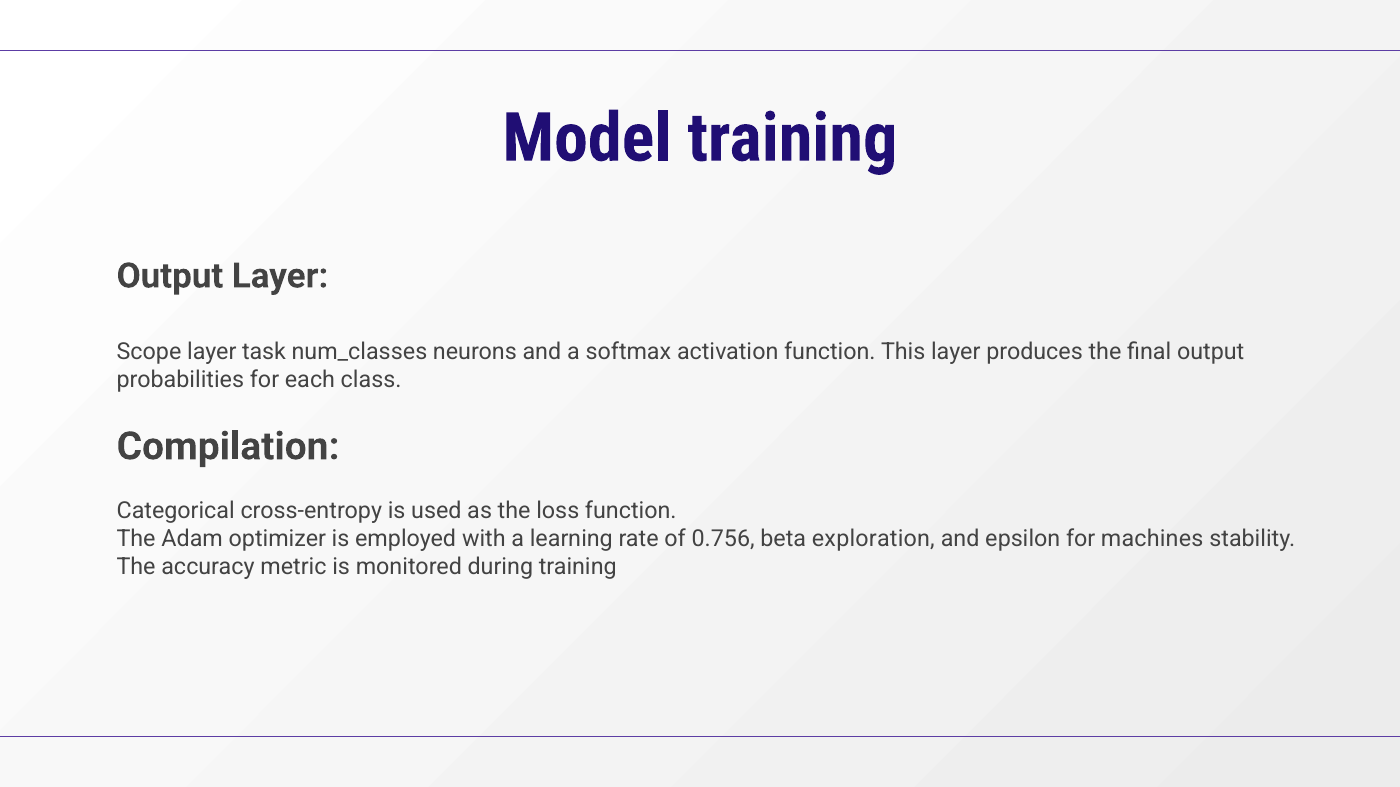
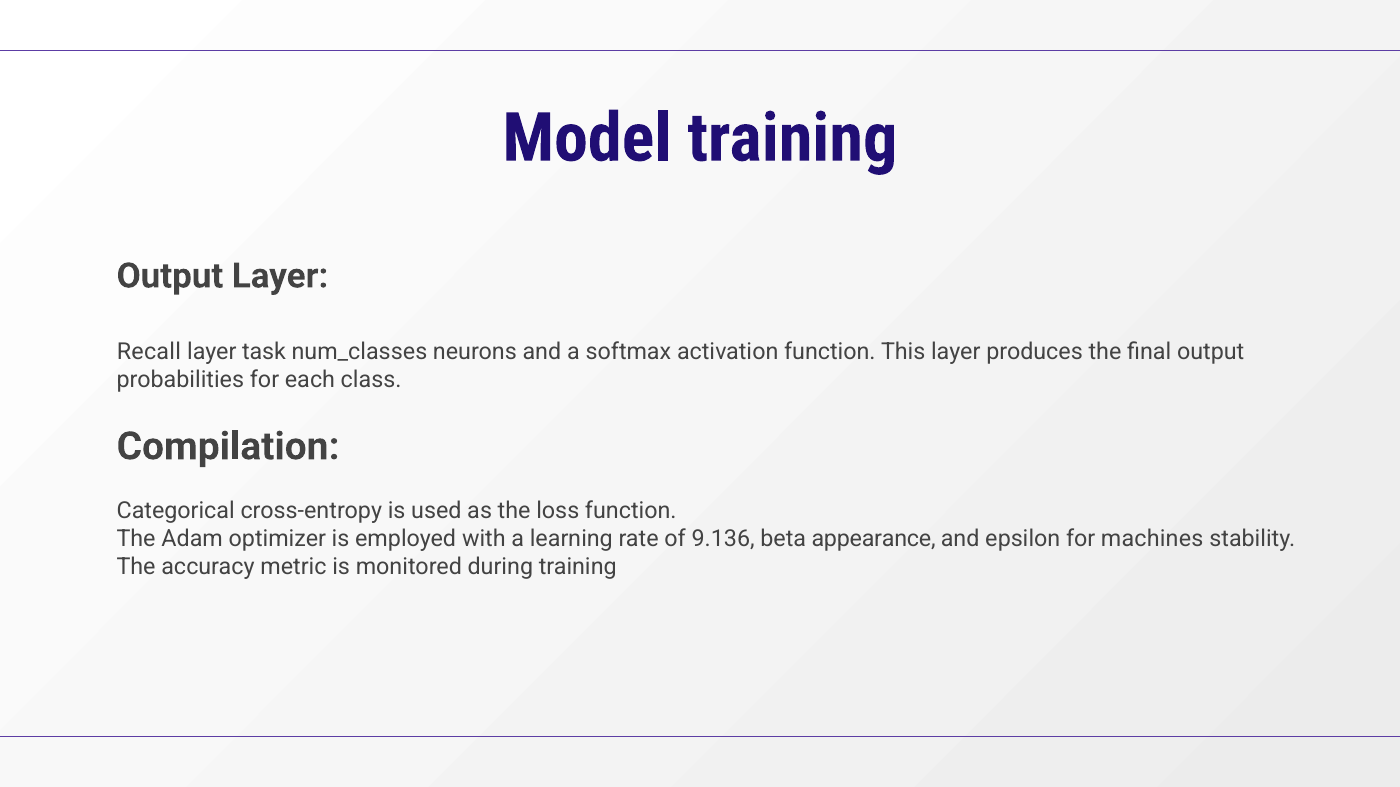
Scope: Scope -> Recall (149, 352)
0.756: 0.756 -> 9.136 (723, 539)
exploration: exploration -> appearance (874, 539)
